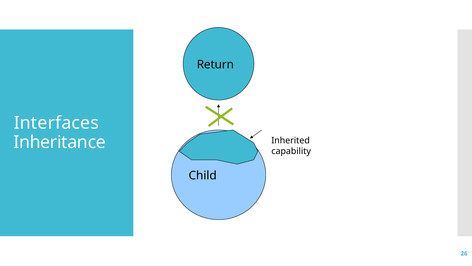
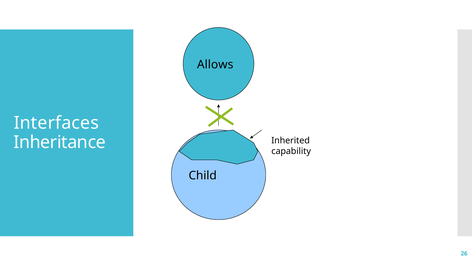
Return: Return -> Allows (215, 64)
